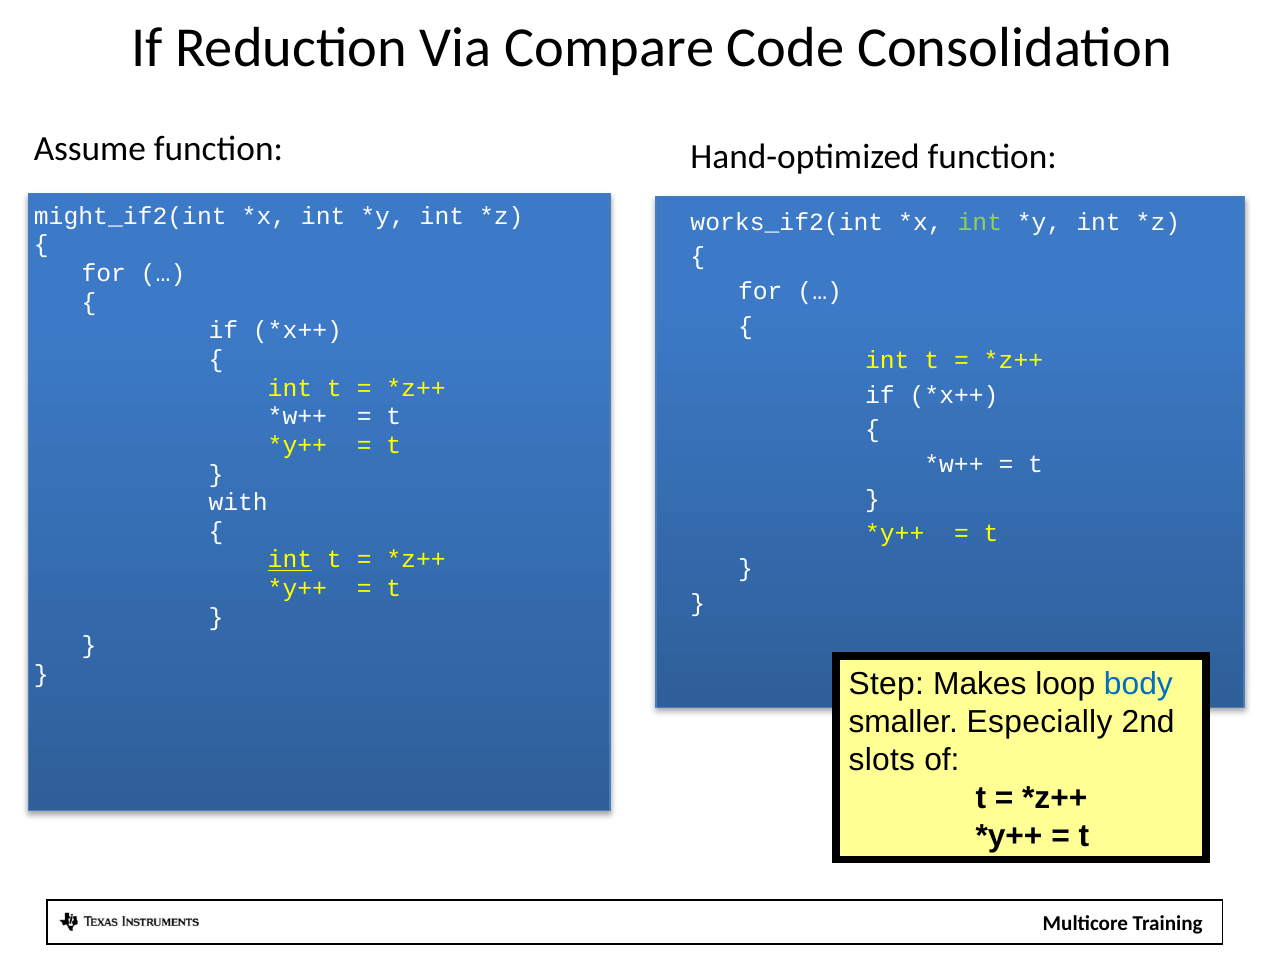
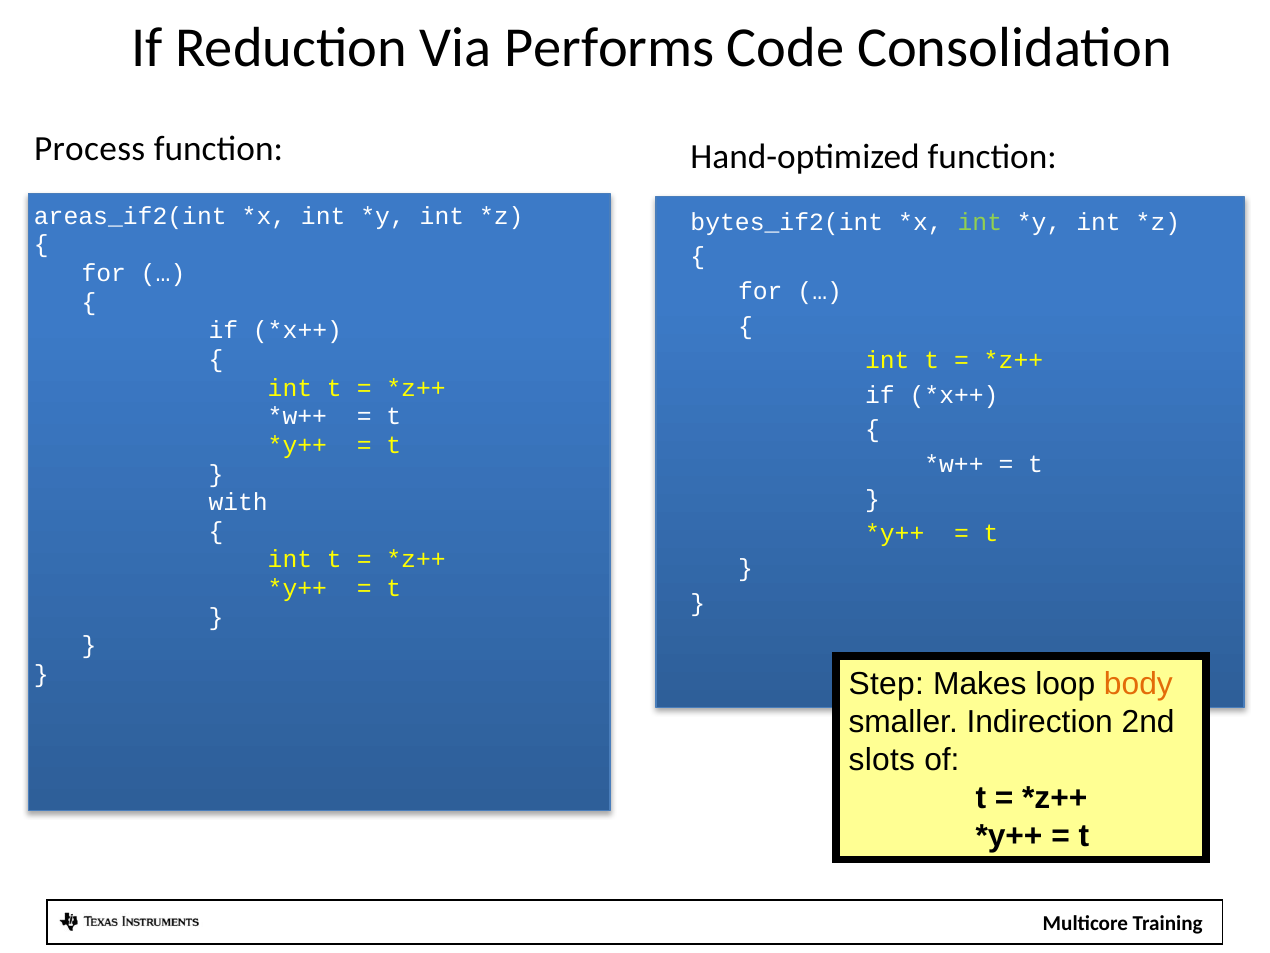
Compare: Compare -> Performs (609, 48)
Assume: Assume -> Process (90, 149)
might_if2(int: might_if2(int -> areas_if2(int (130, 216)
works_if2(int: works_if2(int -> bytes_if2(int (787, 222)
int underline: present -> none (290, 560)
body colour: blue -> orange (1138, 684)
Especially: Especially -> Indirection (1040, 722)
